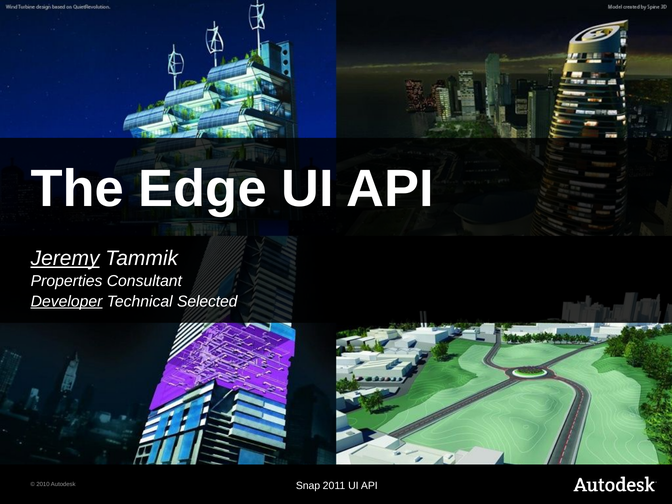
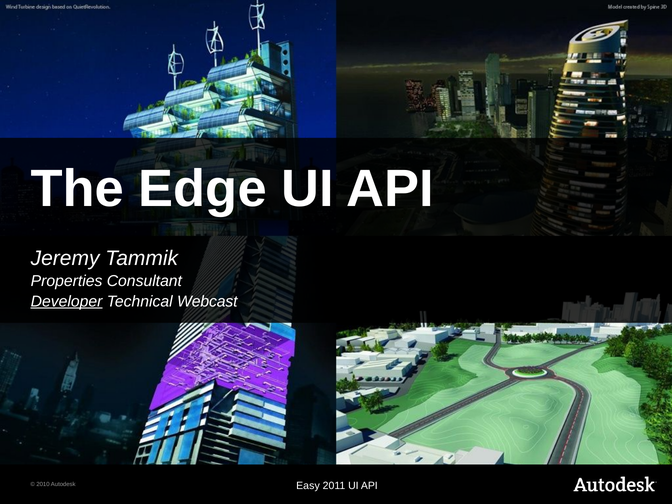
Jeremy underline: present -> none (65, 258)
Selected: Selected -> Webcast (207, 301)
Snap: Snap -> Easy (308, 486)
